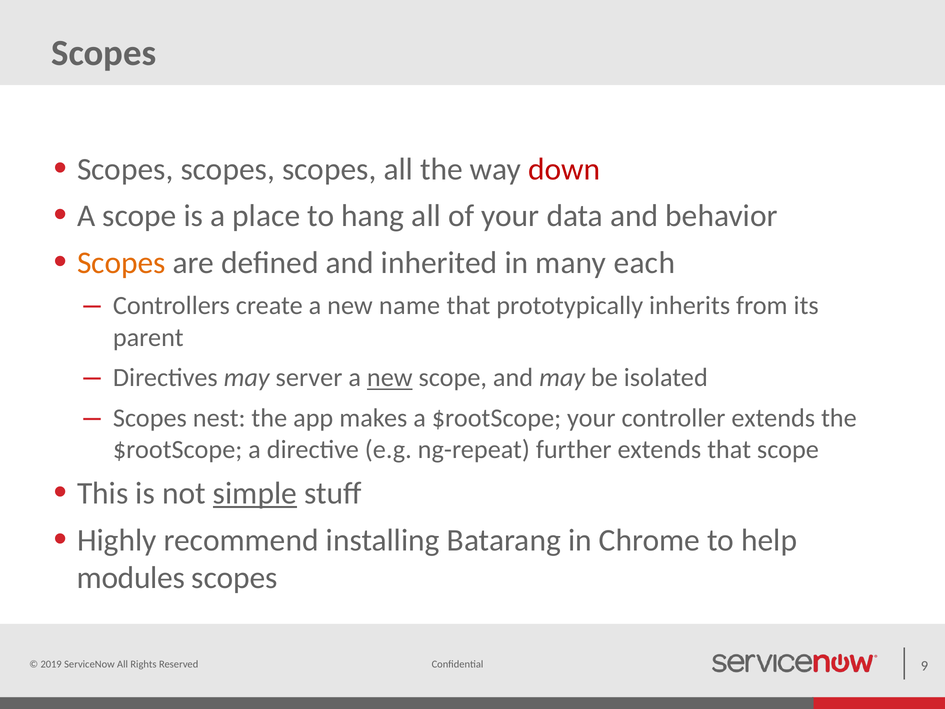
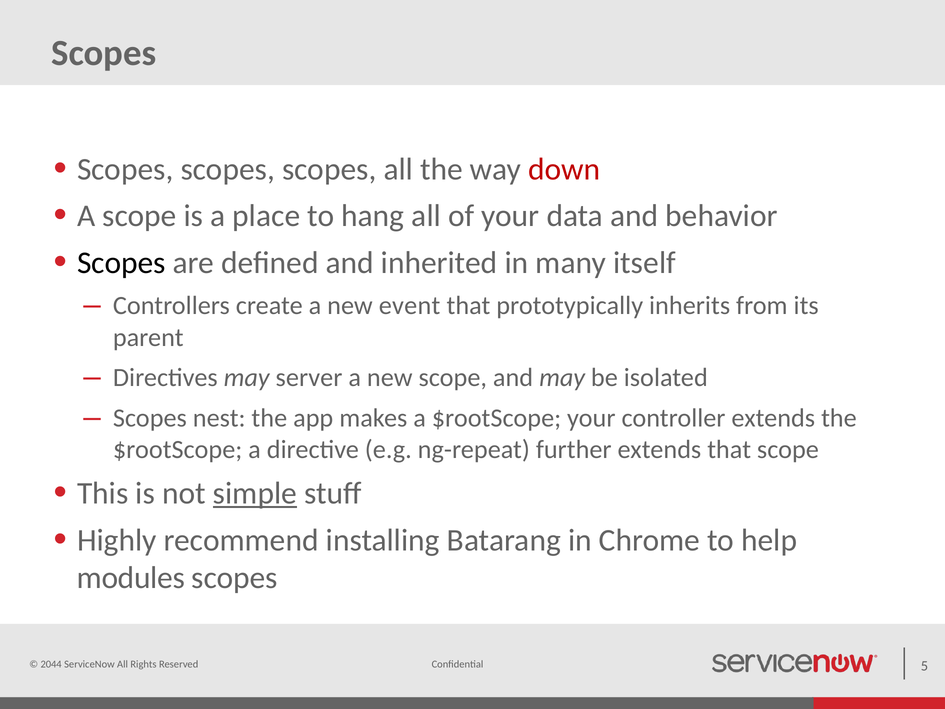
Scopes colour: orange -> black (121, 263)
each: each -> itself (645, 263)
name: name -> event (410, 306)
new underline: present -> none (390, 378)
2019: 2019 -> 2044 (51, 664)
9: 9 -> 5 (925, 666)
